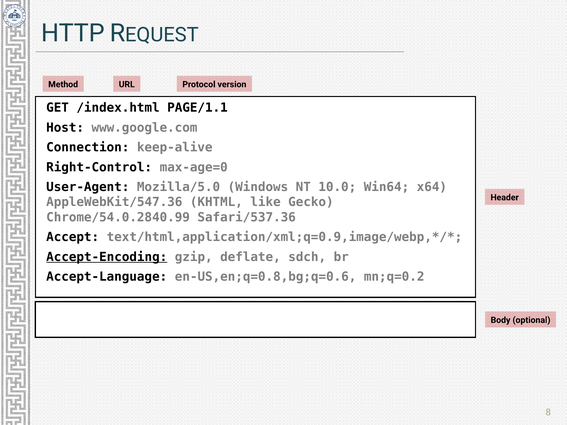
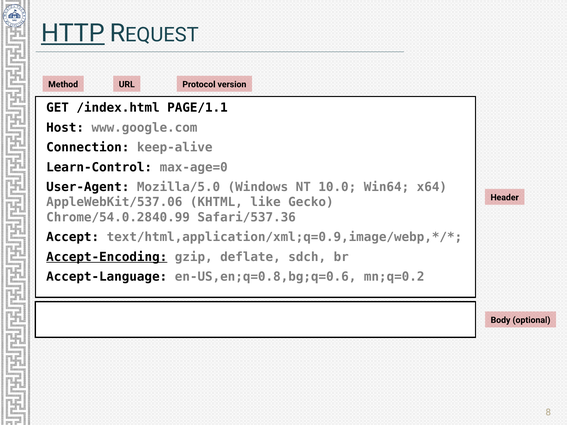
HTTP underline: none -> present (73, 33)
Right-Control: Right-Control -> Learn-Control (99, 167)
AppleWebKit/547.36: AppleWebKit/547.36 -> AppleWebKit/537.06 (114, 202)
